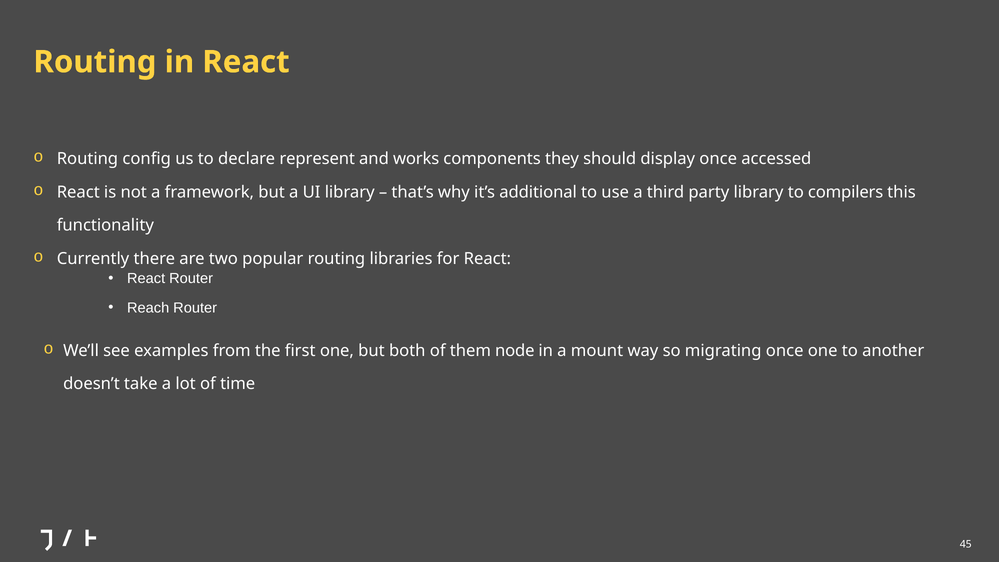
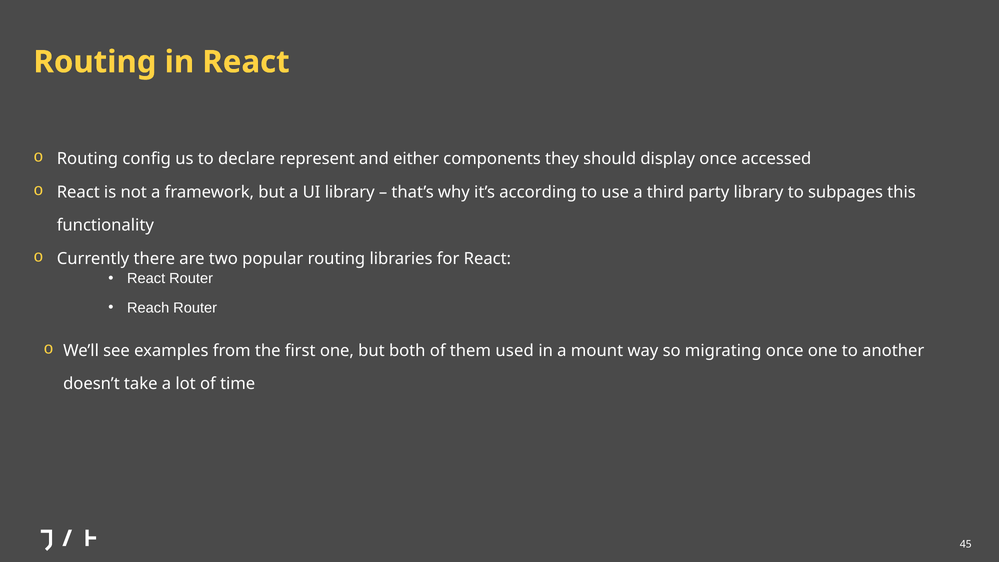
works: works -> either (416, 159)
additional: additional -> according (538, 192)
compilers: compilers -> subpages (846, 192)
node: node -> used (515, 350)
